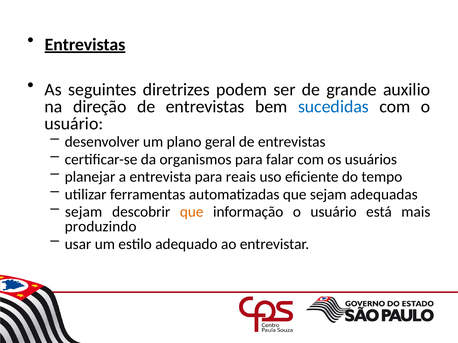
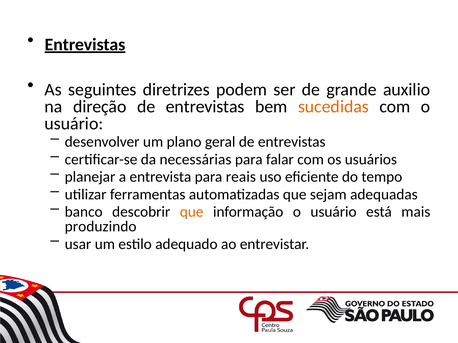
sucedidas colour: blue -> orange (333, 107)
organismos: organismos -> necessárias (195, 160)
sejam: sejam -> banco (84, 212)
